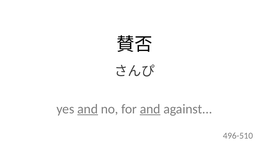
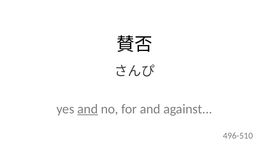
and underline: present -> none (150, 109)
